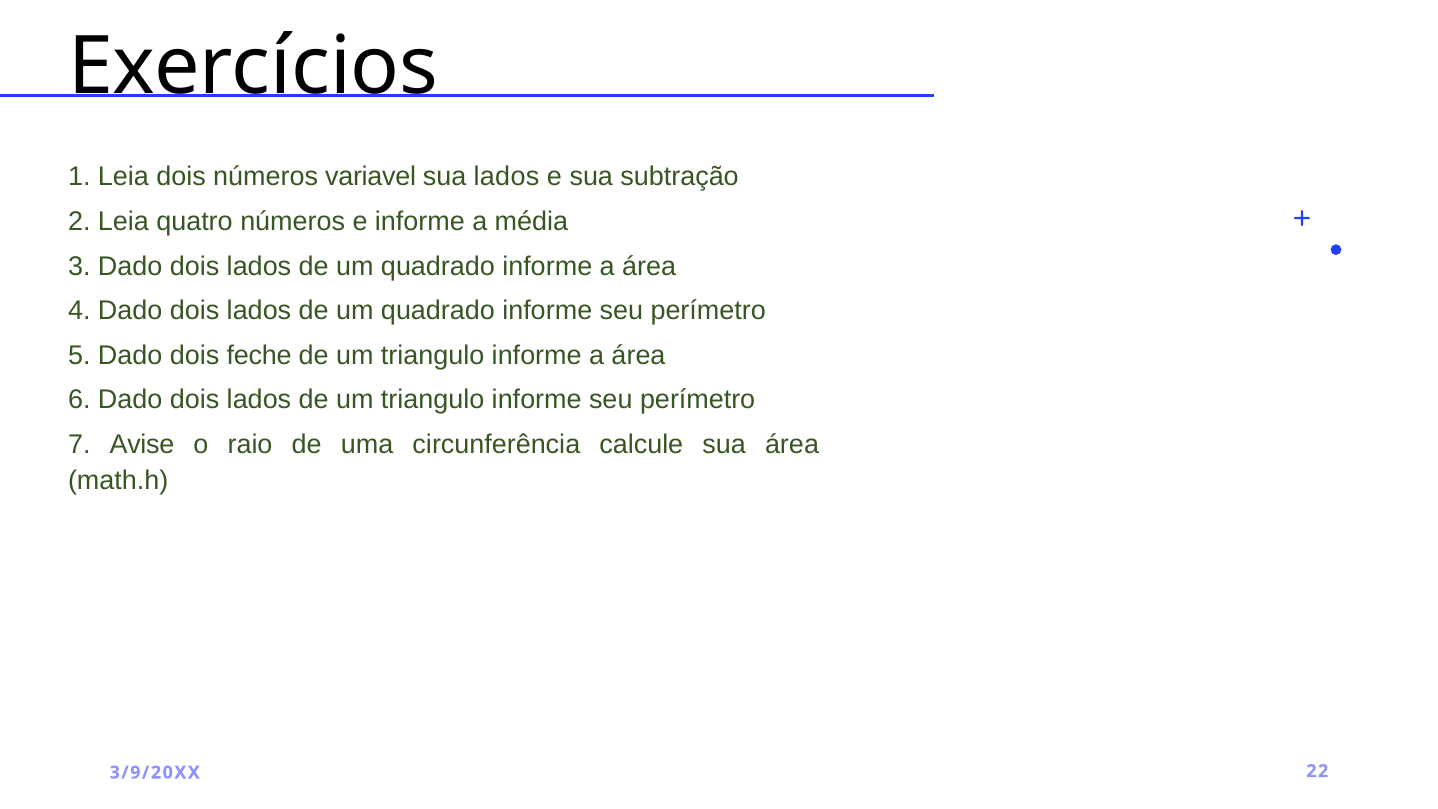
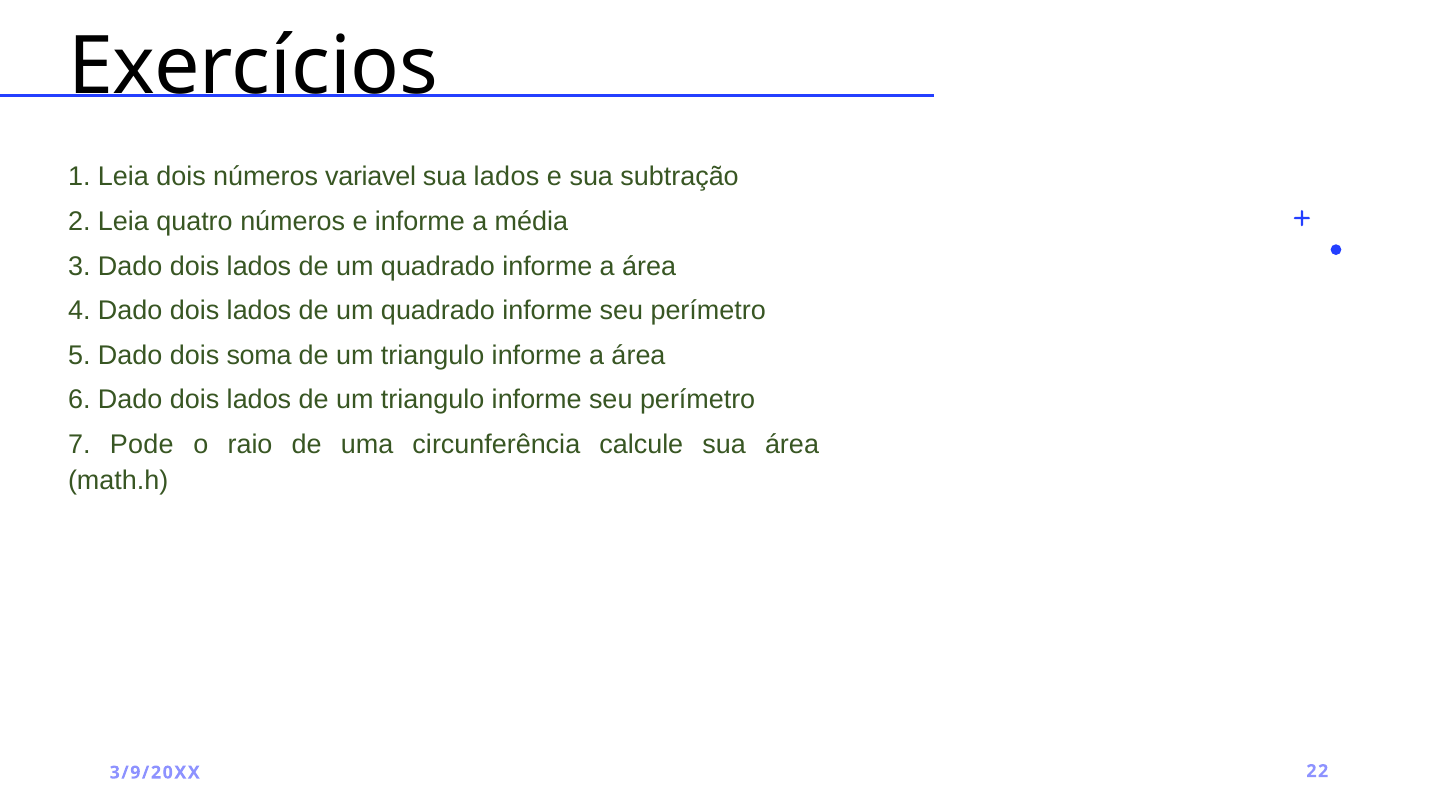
feche: feche -> soma (259, 355)
Avise: Avise -> Pode (142, 445)
